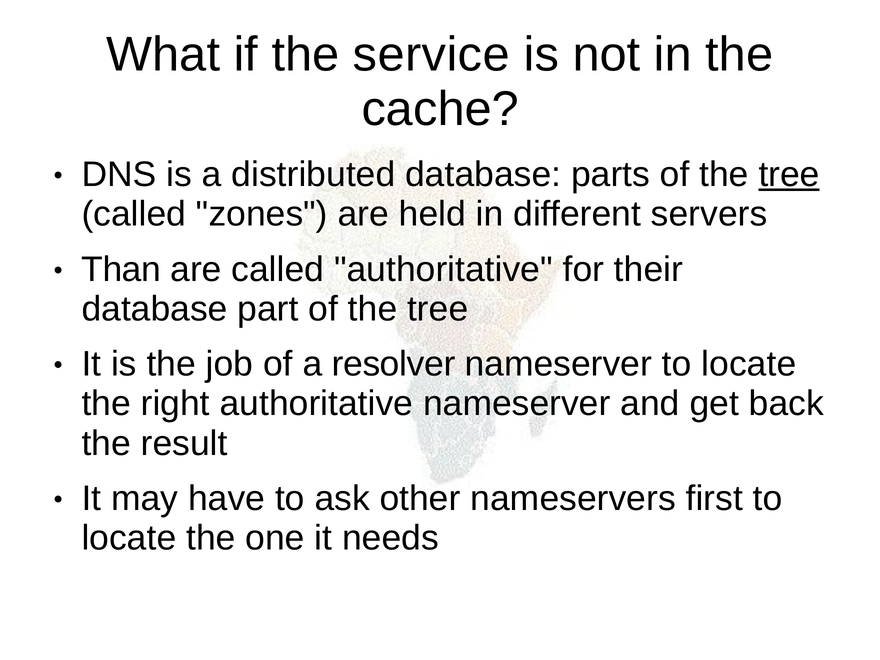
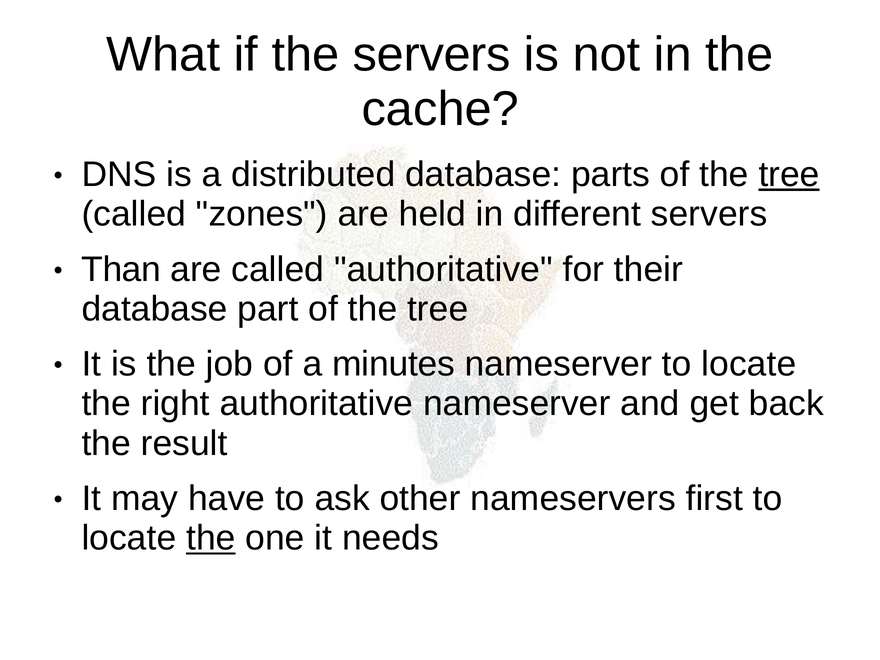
the service: service -> servers (432, 55)
resolver: resolver -> minutes (394, 364)
the underline: none -> present (211, 538)
